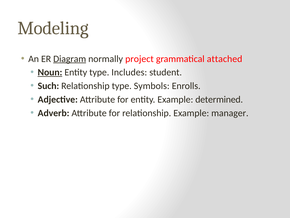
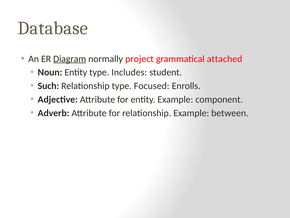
Modeling: Modeling -> Database (53, 28)
Noun underline: present -> none (50, 72)
Symbols: Symbols -> Focused (152, 86)
determined: determined -> component (219, 99)
manager: manager -> between (230, 113)
